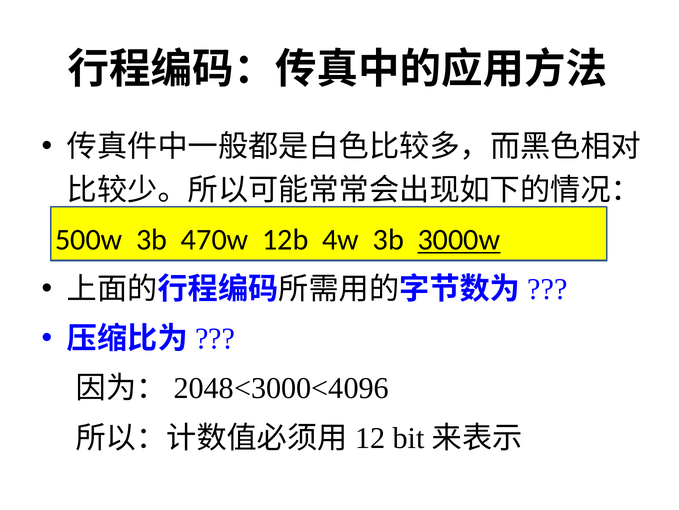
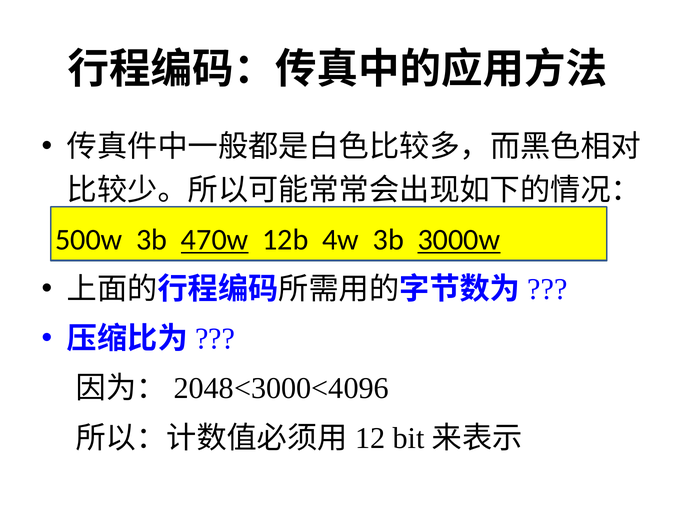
470w underline: none -> present (215, 239)
